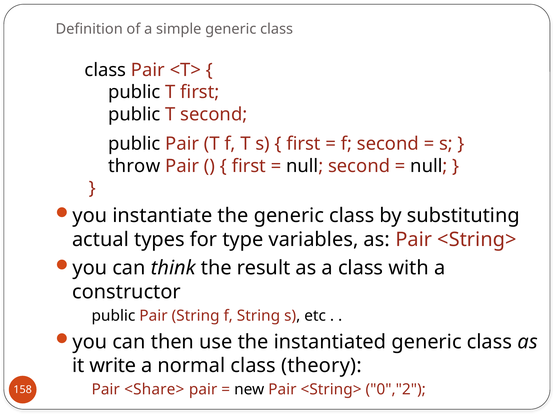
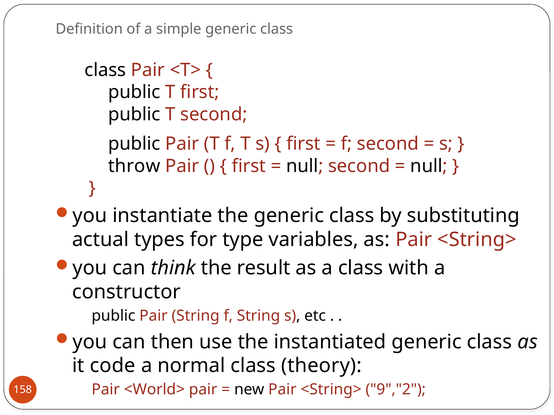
write: write -> code (113, 366)
<Share>: <Share> -> <World> (154, 390)
0","2: 0","2 -> 9","2 (396, 390)
